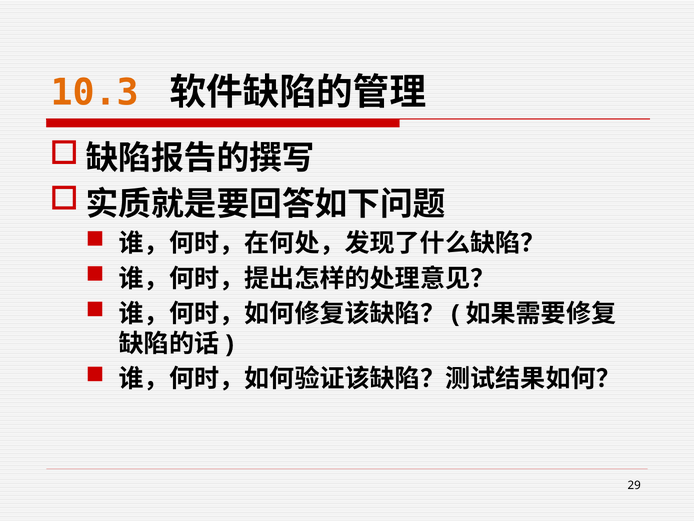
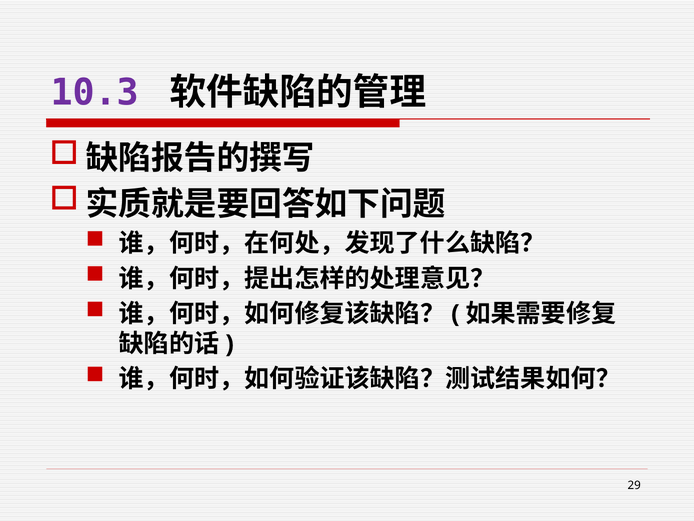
10.3 colour: orange -> purple (95, 93)
